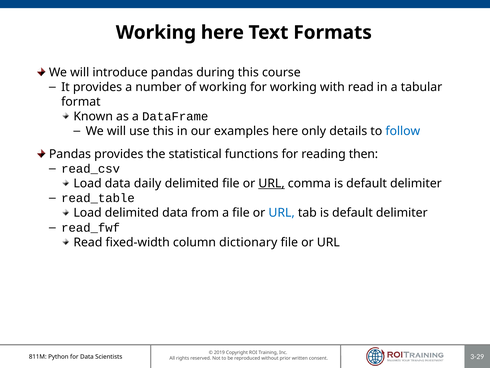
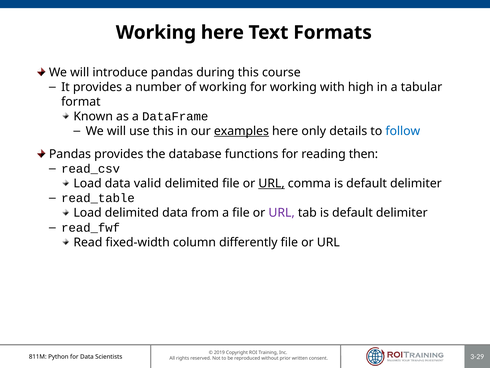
with read: read -> high (361, 87)
examples underline: none -> present (241, 131)
statistical: statistical -> database (195, 154)
daily: daily -> valid (148, 183)
URL colour: blue -> purple (282, 213)
dictionary: dictionary -> differently (248, 242)
